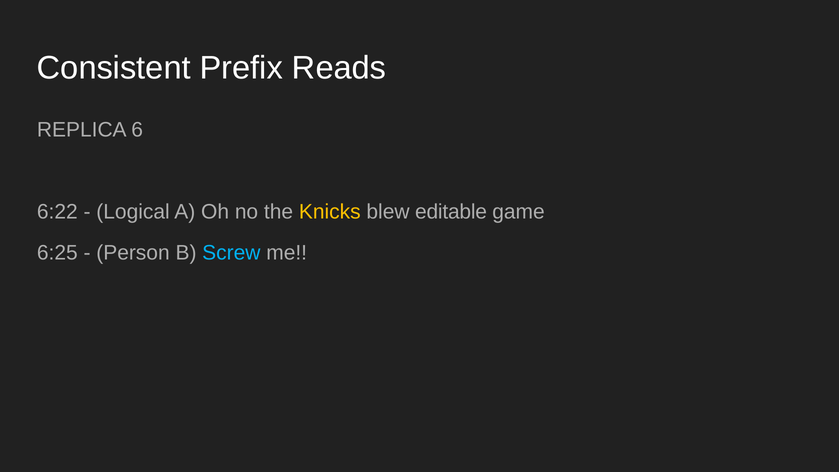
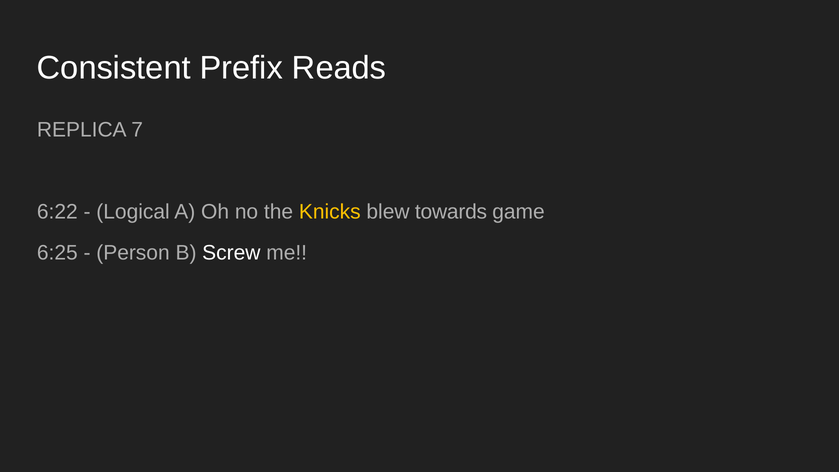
6: 6 -> 7 (137, 130)
editable: editable -> towards (451, 212)
Screw colour: light blue -> white (231, 253)
